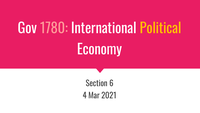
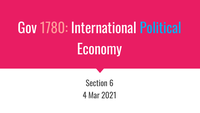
Political colour: yellow -> light blue (161, 28)
